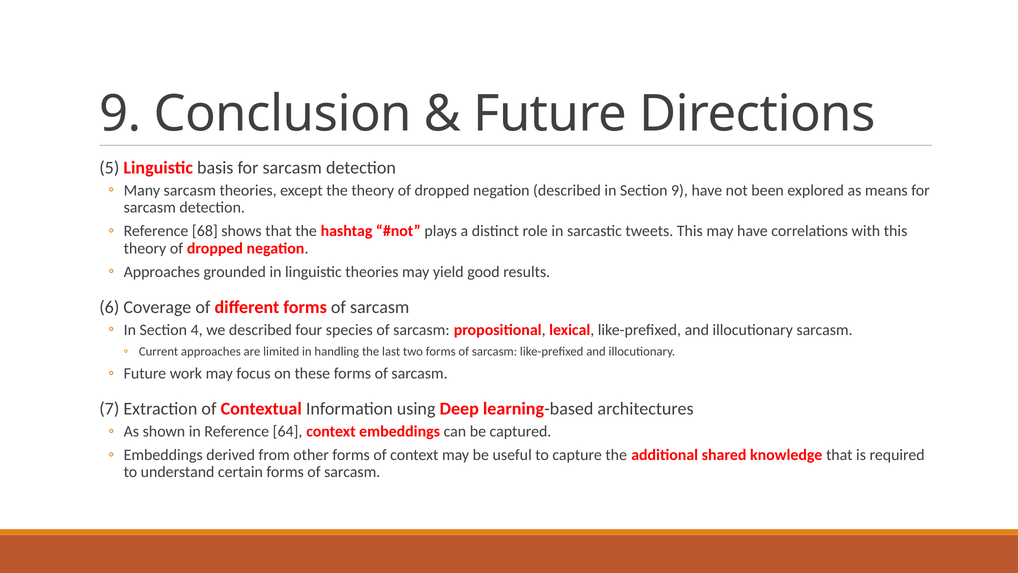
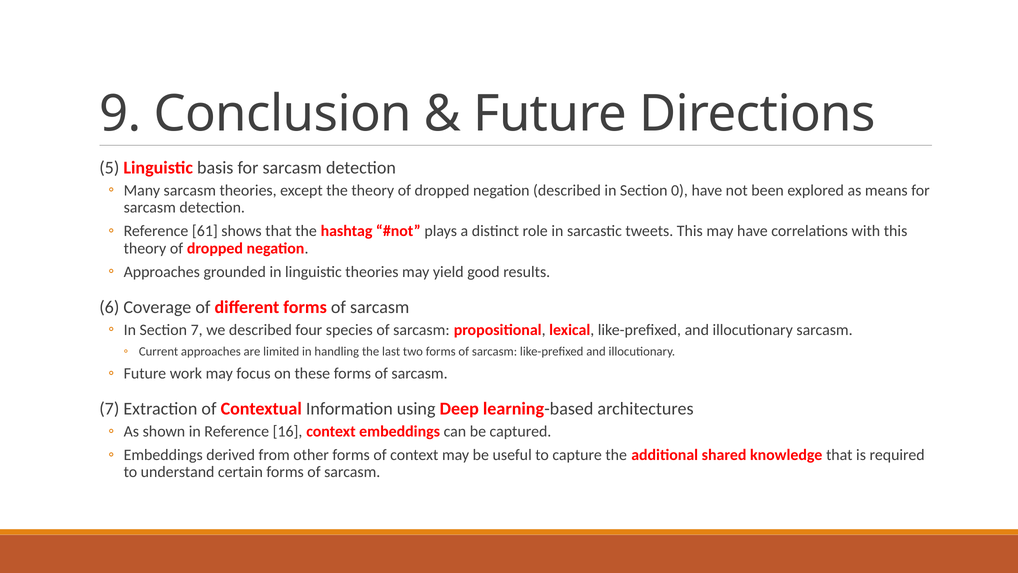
Section 9: 9 -> 0 (679, 190)
68: 68 -> 61 (205, 231)
Section 4: 4 -> 7 (197, 330)
64: 64 -> 16 (288, 431)
